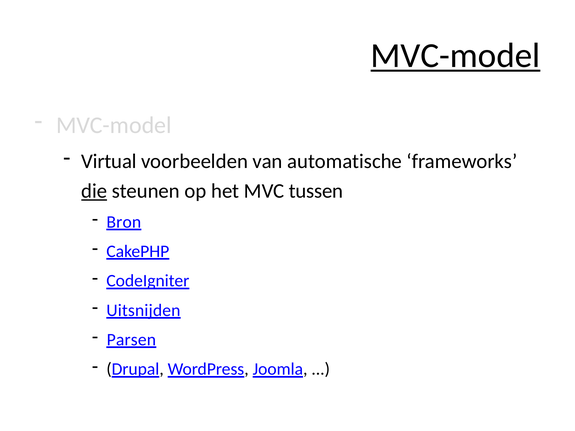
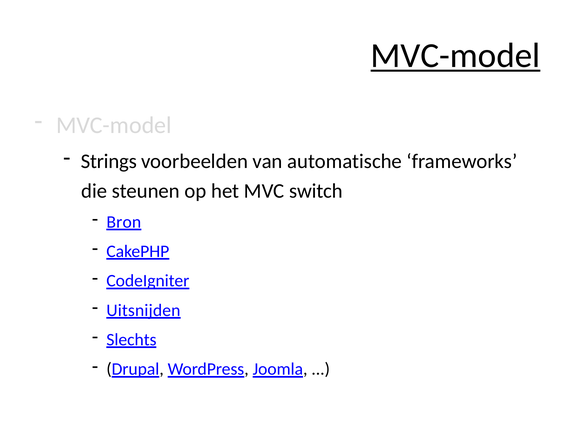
Virtual: Virtual -> Strings (109, 161)
die underline: present -> none (94, 191)
tussen: tussen -> switch (316, 191)
Parsen: Parsen -> Slechts (131, 340)
